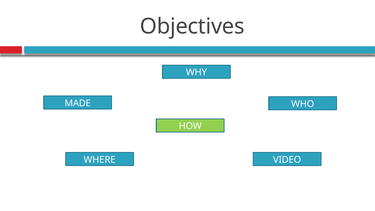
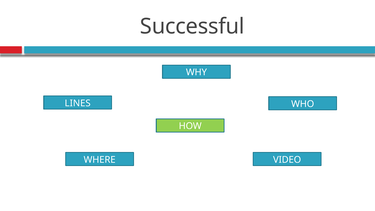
Objectives: Objectives -> Successful (192, 26)
MADE: MADE -> LINES (78, 103)
